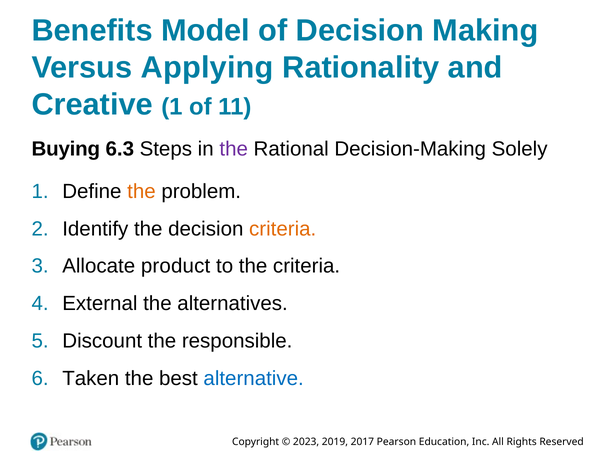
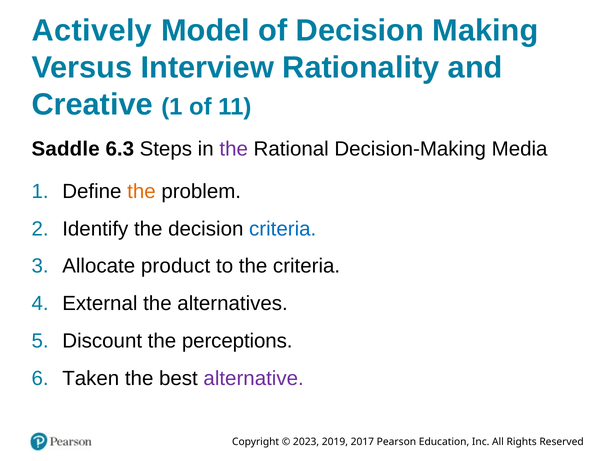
Benefits: Benefits -> Actively (92, 31)
Applying: Applying -> Interview (207, 68)
Buying: Buying -> Saddle (66, 149)
Solely: Solely -> Media (520, 149)
criteria colour: orange -> blue (283, 229)
responsible: responsible -> perceptions (237, 341)
alternative colour: blue -> purple (254, 379)
